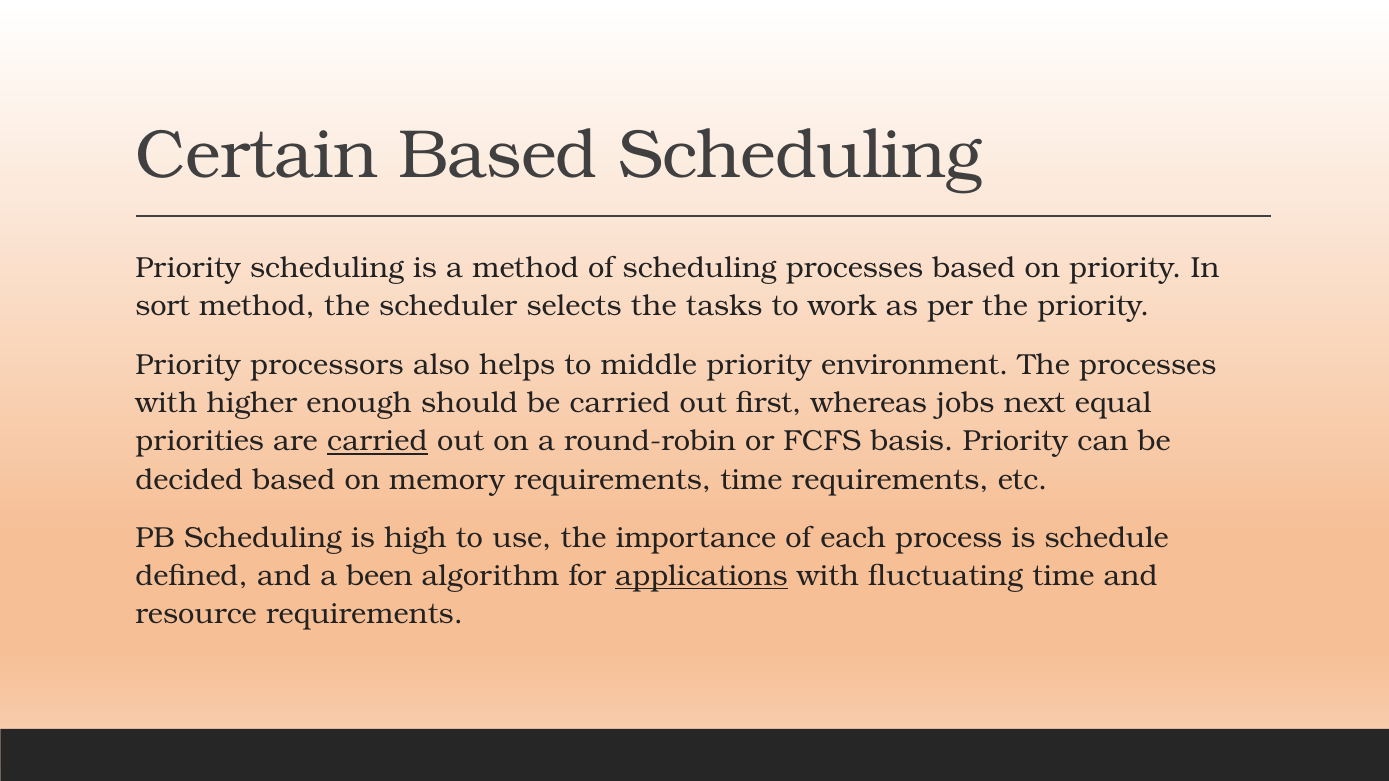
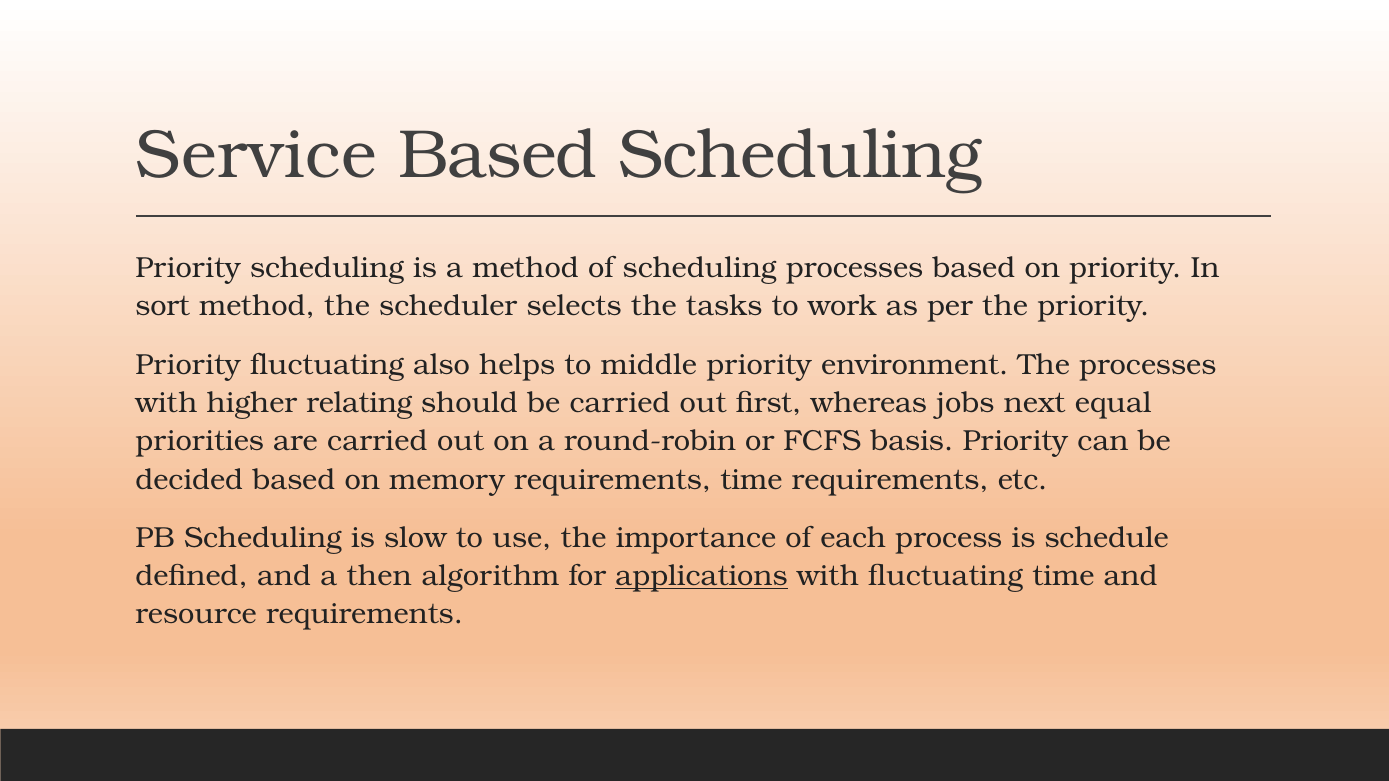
Certain: Certain -> Service (256, 156)
Priority processors: processors -> fluctuating (327, 365)
enough: enough -> relating (359, 403)
carried underline: present -> none (377, 441)
high: high -> slow (415, 538)
been: been -> then (379, 576)
